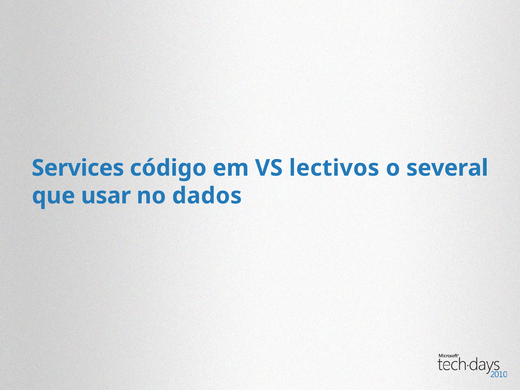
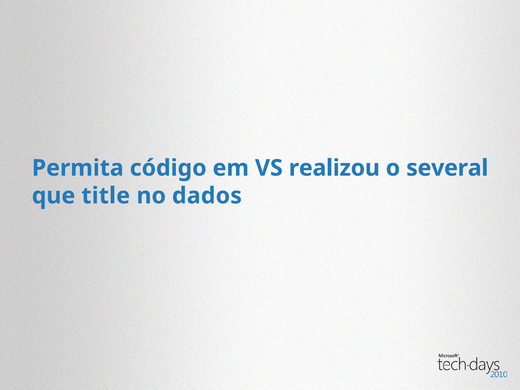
Services: Services -> Permita (78, 168)
lectivos: lectivos -> realizou (334, 168)
usar: usar -> title (106, 196)
